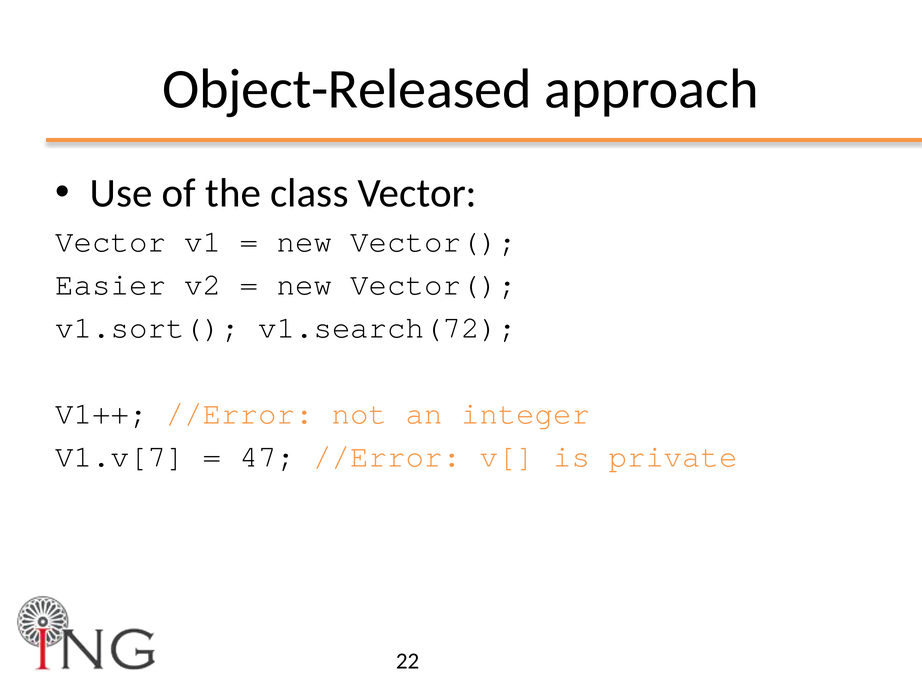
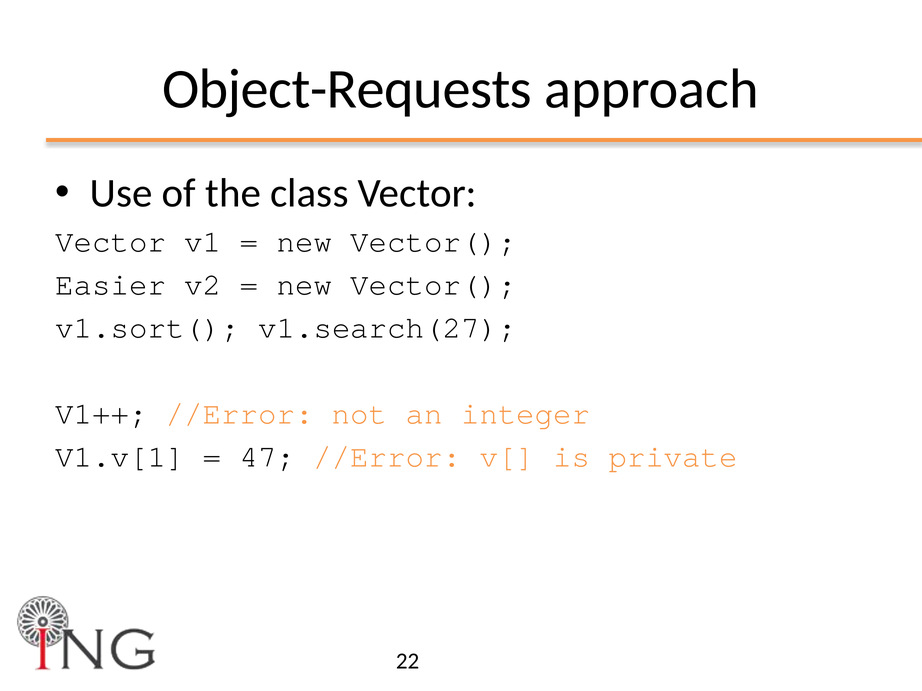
Object-Released: Object-Released -> Object-Requests (347, 89)
v1.search(72: v1.search(72 -> v1.search(27 (387, 328)
V1.v[7: V1.v[7 -> V1.v[1 (120, 457)
